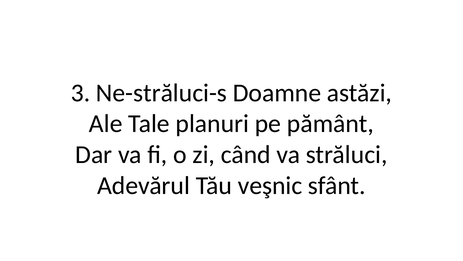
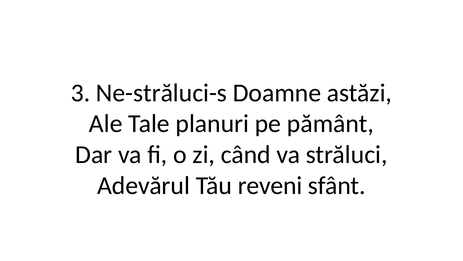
veşnic: veşnic -> reveni (270, 185)
